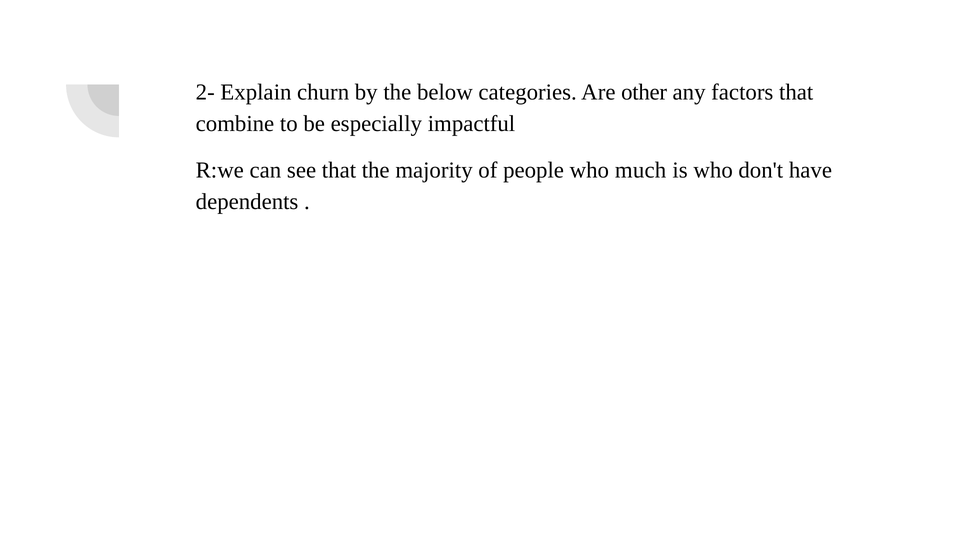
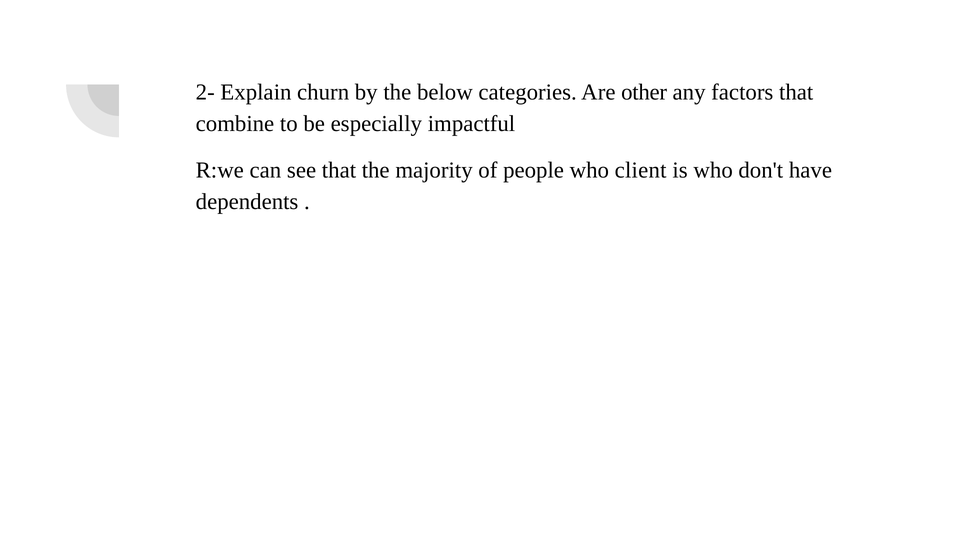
much: much -> client (641, 170)
